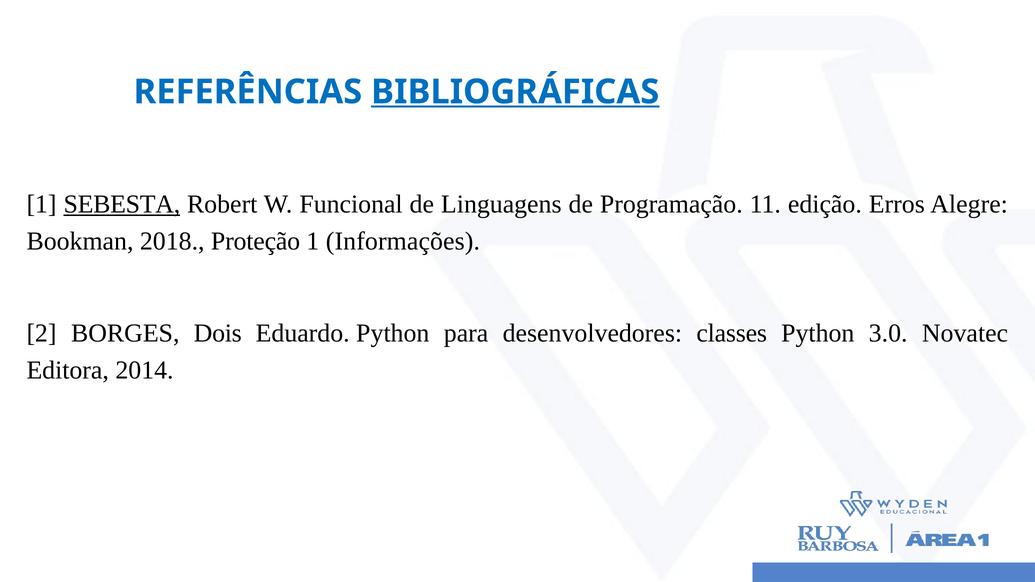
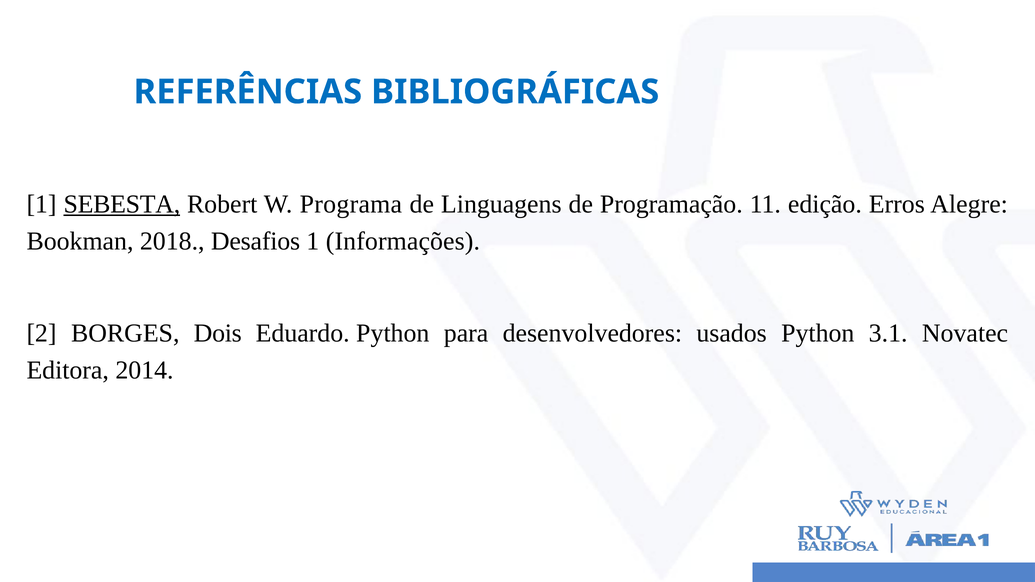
BIBLIOGRÁFICAS underline: present -> none (515, 92)
Funcional: Funcional -> Programa (351, 204)
Proteção: Proteção -> Desafios (256, 241)
classes: classes -> usados (732, 333)
3.0: 3.0 -> 3.1 (888, 333)
